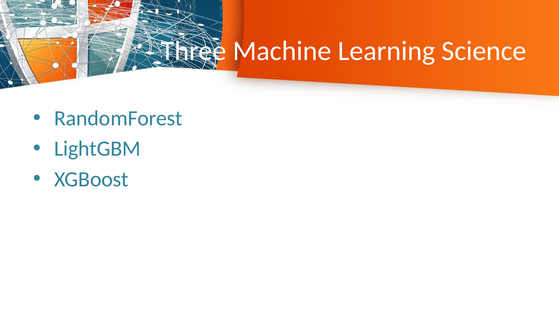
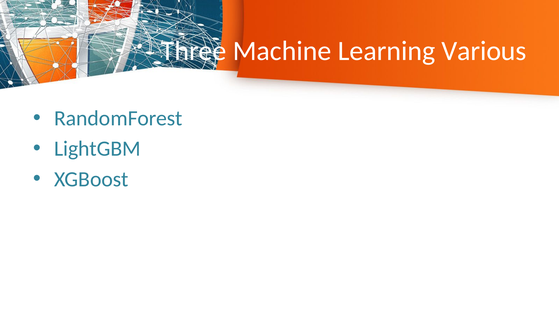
Science: Science -> Various (484, 51)
